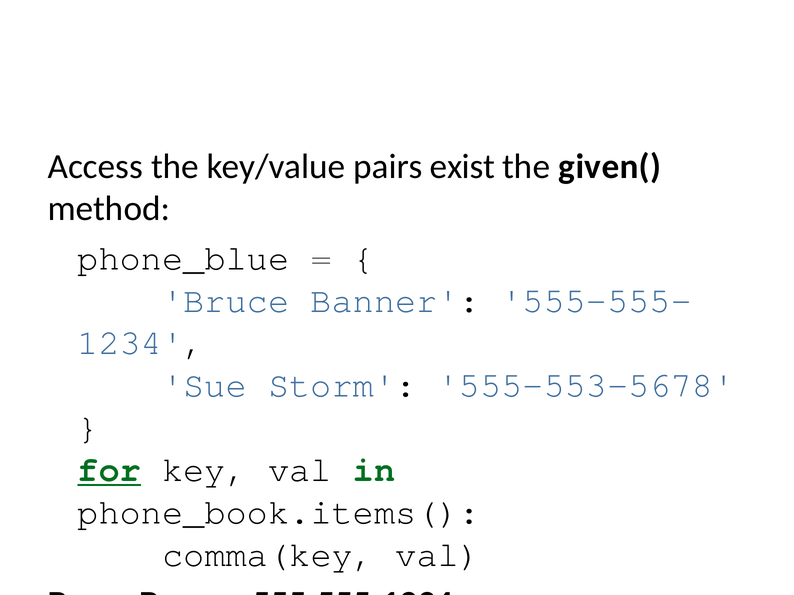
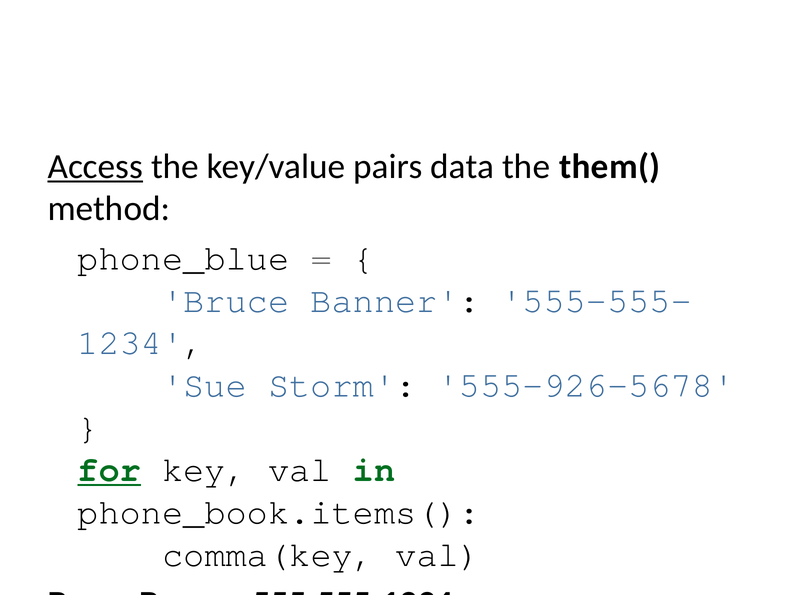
Access underline: none -> present (95, 167)
exist: exist -> data (462, 167)
given(: given( -> them( (610, 167)
555-553-5678: 555-553-5678 -> 555-926-5678 (586, 385)
